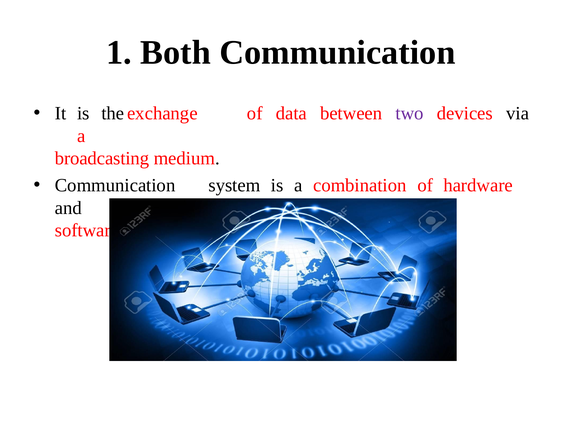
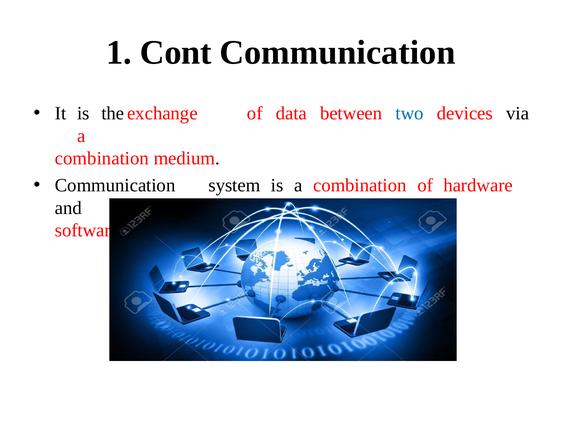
Both: Both -> Cont (176, 53)
two colour: purple -> blue (410, 113)
broadcasting: broadcasting -> combination (102, 158)
